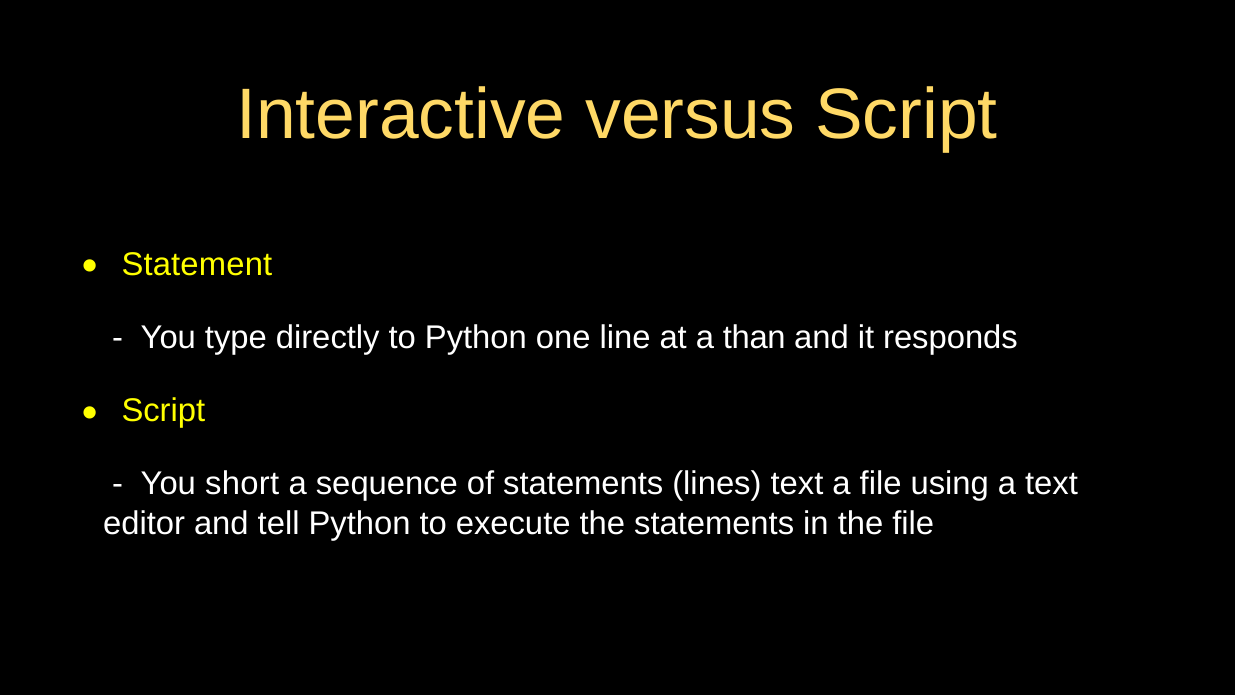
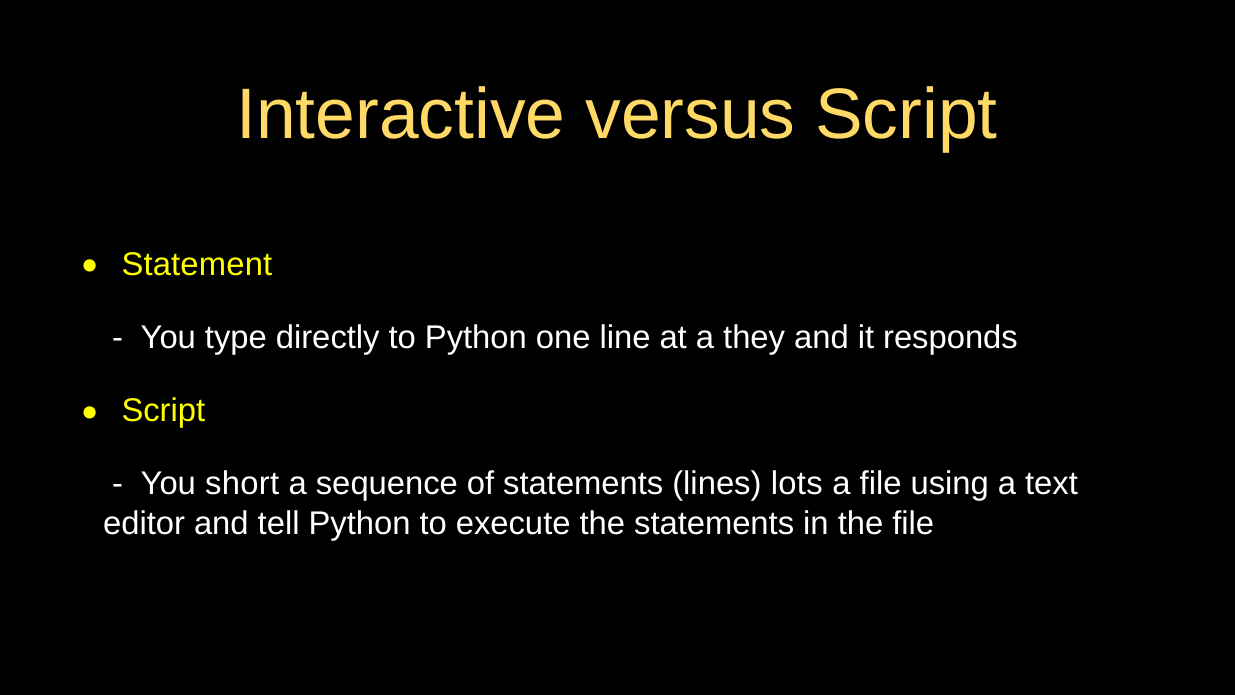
than: than -> they (754, 337)
lines text: text -> lots (797, 484)
